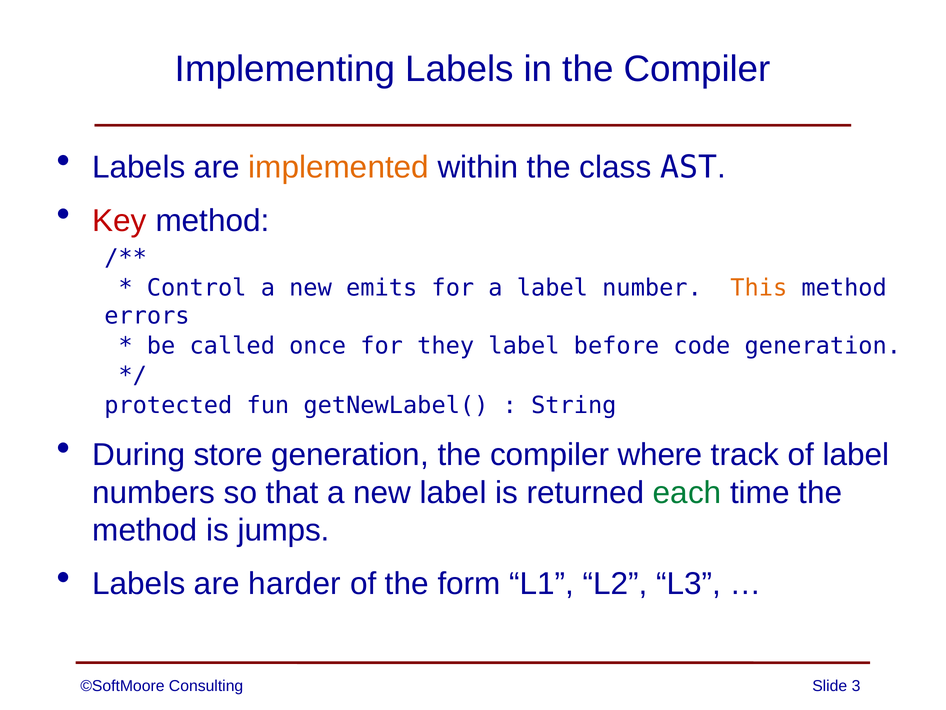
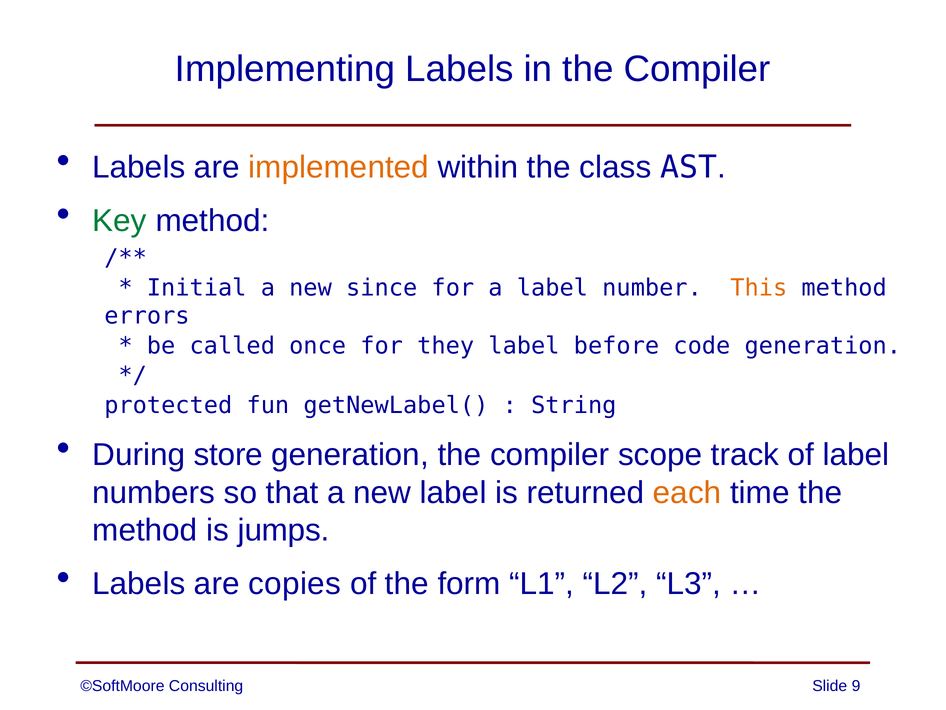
Key colour: red -> green (120, 221)
Control: Control -> Initial (197, 288)
emits: emits -> since (382, 288)
where: where -> scope (660, 454)
each colour: green -> orange (687, 492)
harder: harder -> copies (295, 584)
3: 3 -> 9 (856, 685)
